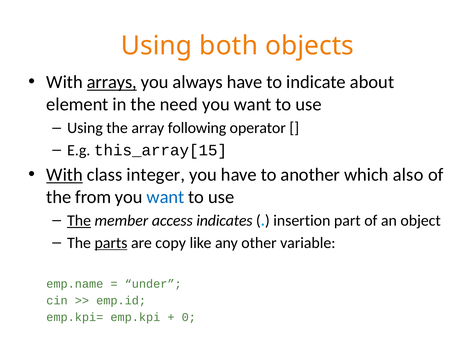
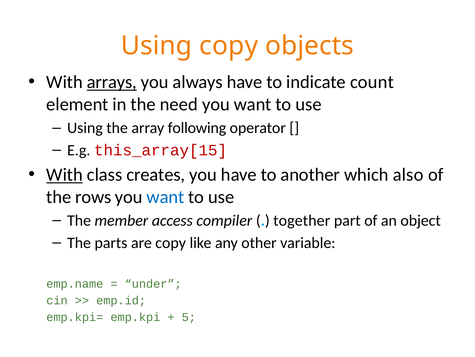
Using both: both -> copy (229, 46)
about: about -> count (372, 82)
this_array[15 colour: black -> red (161, 150)
integer: integer -> creates (156, 174)
from: from -> rows (93, 197)
The underline: present -> none (79, 220)
indicates: indicates -> compiler (224, 220)
insertion: insertion -> together (302, 220)
parts underline: present -> none (111, 242)
0: 0 -> 5 (189, 316)
